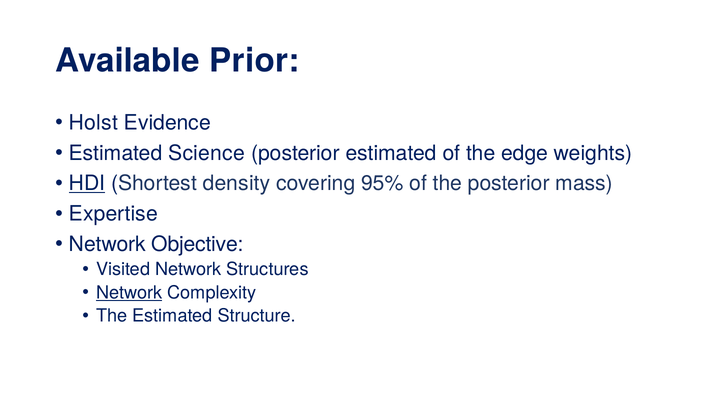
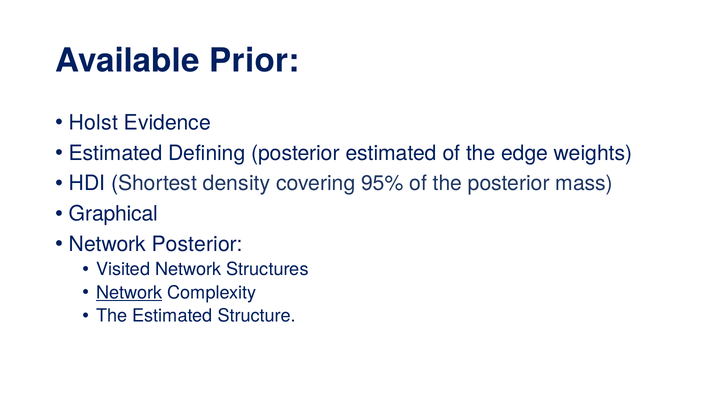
Science: Science -> Defining (207, 153)
HDI underline: present -> none (87, 183)
Expertise: Expertise -> Graphical (113, 214)
Network Objective: Objective -> Posterior (197, 244)
